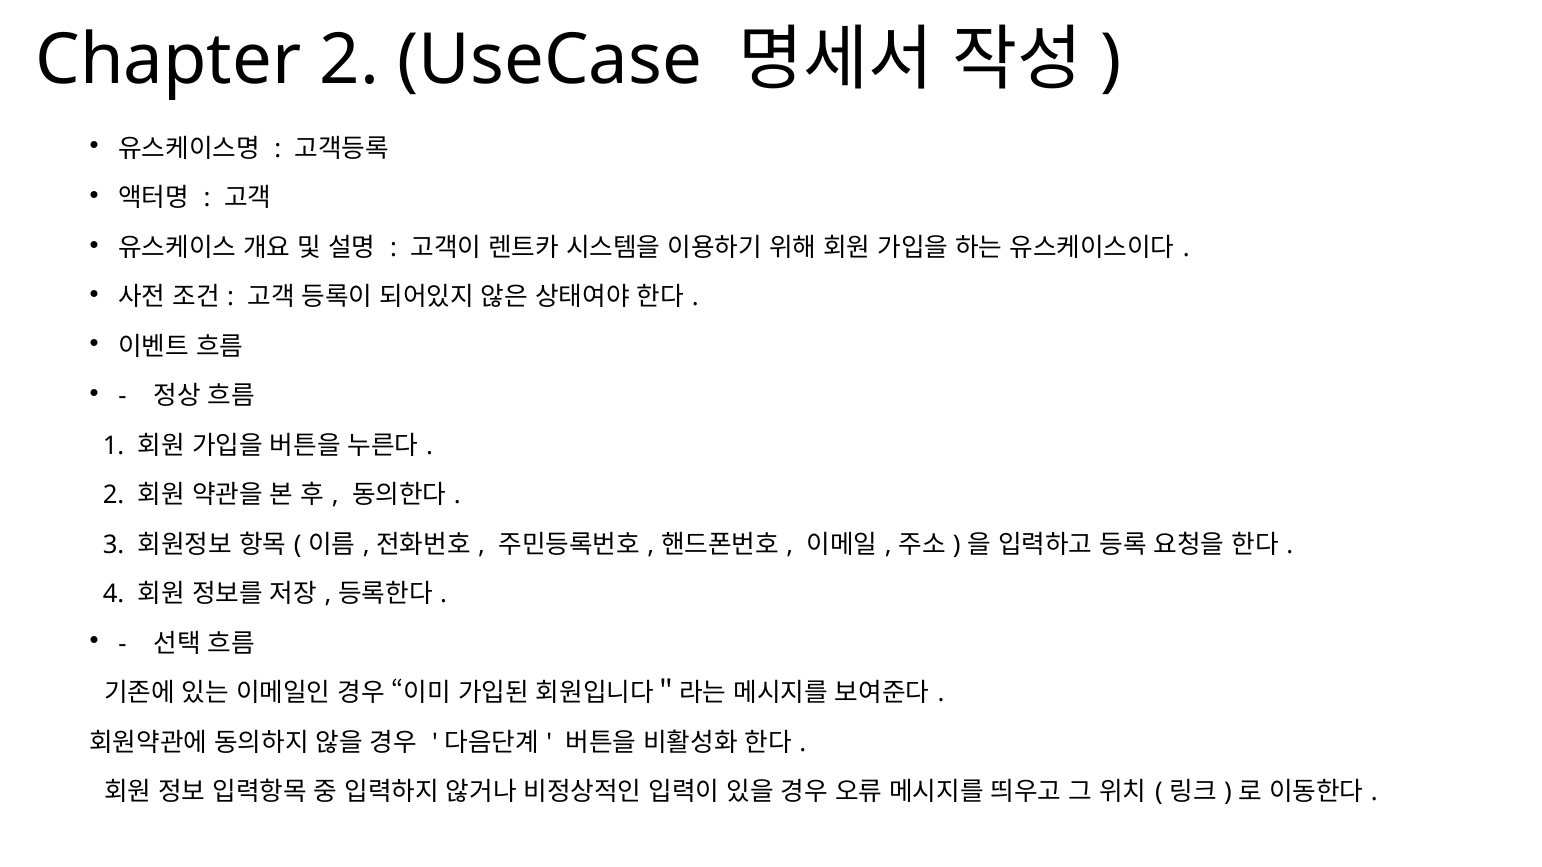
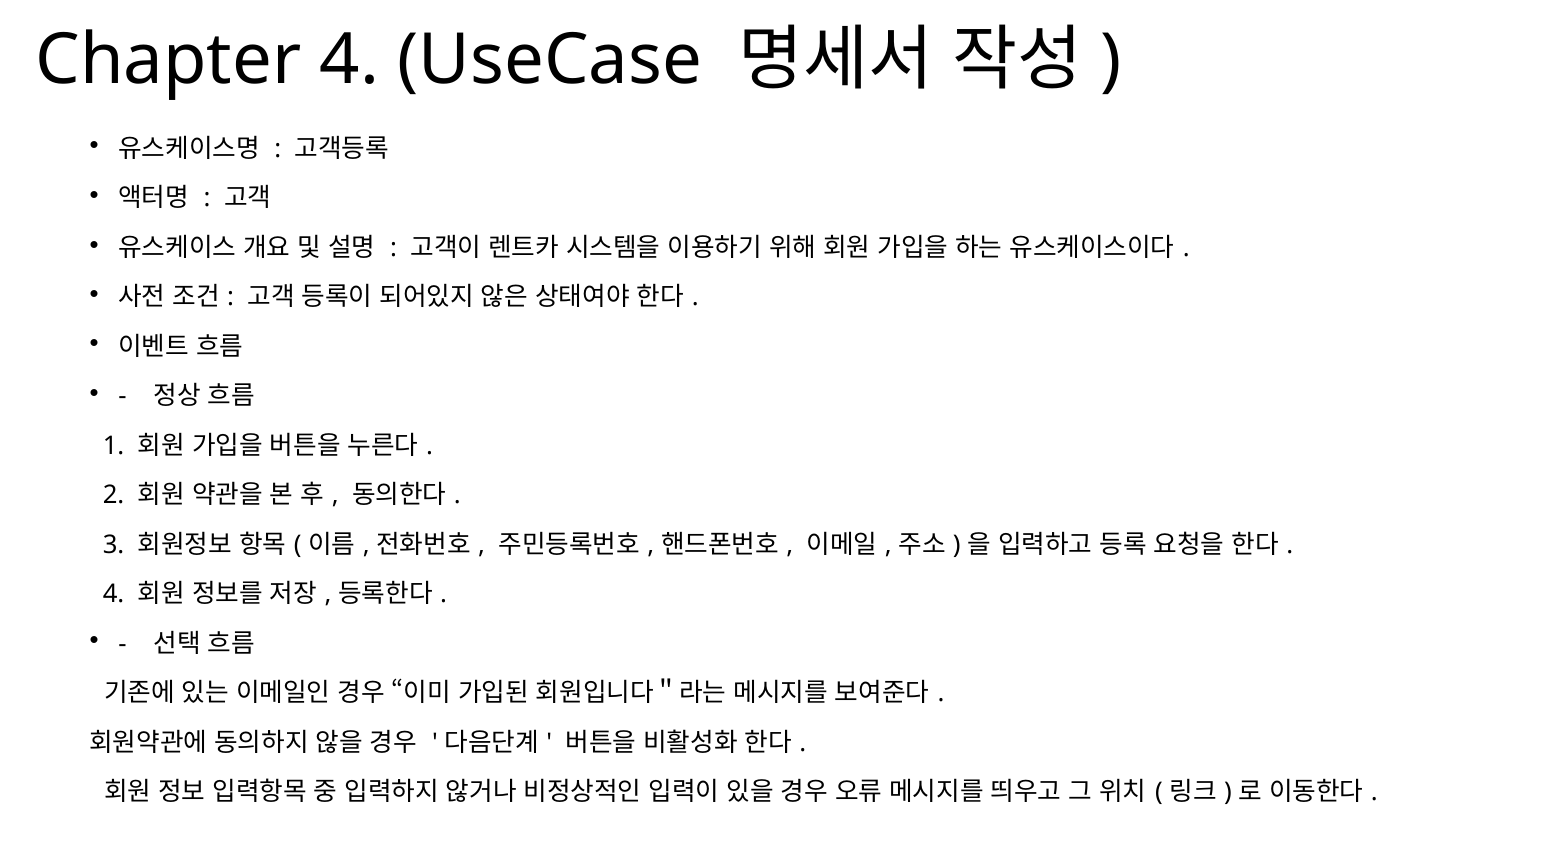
Chapter 2: 2 -> 4 (349, 60)
